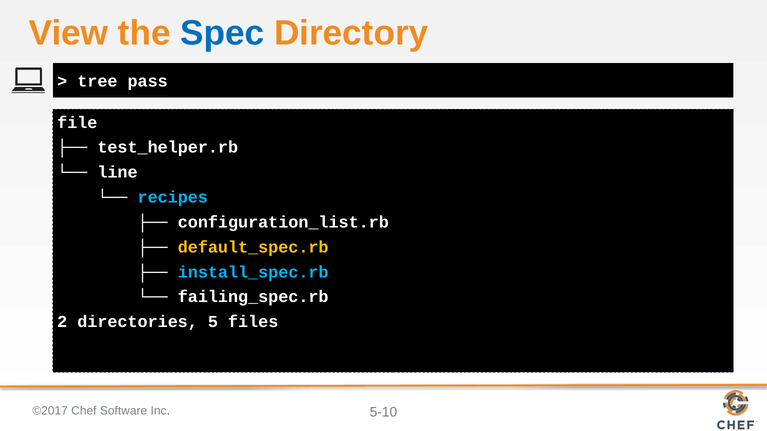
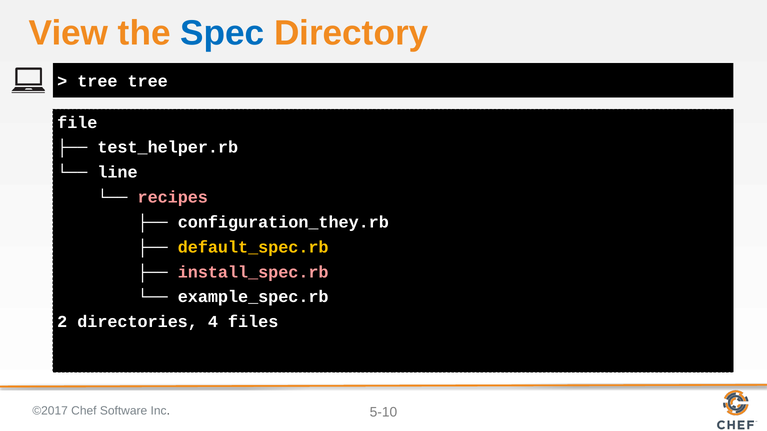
tree pass: pass -> tree (148, 81)
recipes colour: light blue -> pink (173, 197)
configuration_list.rb: configuration_list.rb -> configuration_they.rb (283, 222)
install_spec.rb colour: light blue -> pink (253, 272)
failing_spec.rb: failing_spec.rb -> example_spec.rb (253, 297)
5: 5 -> 4 (213, 322)
